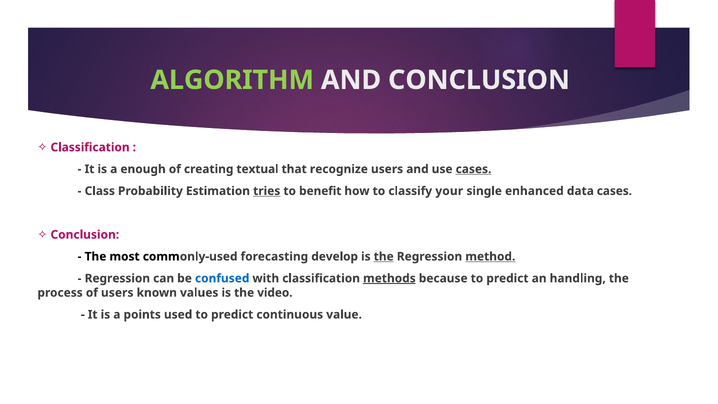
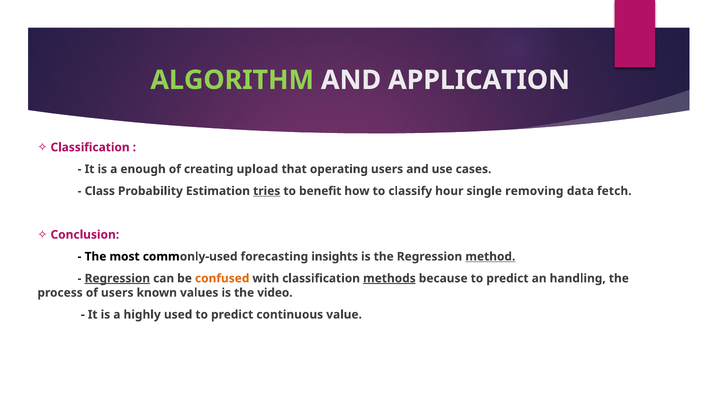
AND CONCLUSION: CONCLUSION -> APPLICATION (479, 80)
textual: textual -> upload (257, 169)
recognize: recognize -> operating (339, 169)
cases underline: present -> none (473, 169)
your: your -> hour (449, 191)
enhanced: enhanced -> removing (534, 191)
data cases: cases -> fetch (614, 191)
develop: develop -> insights (335, 256)
the underline: present -> none (384, 256)
Regression underline: none -> present (117, 278)
confused colour: blue -> orange (222, 278)
points: points -> highly (142, 314)
